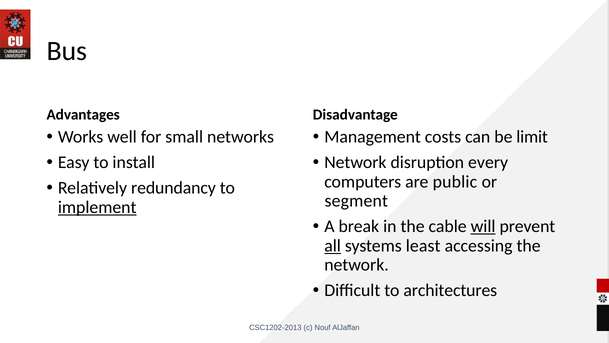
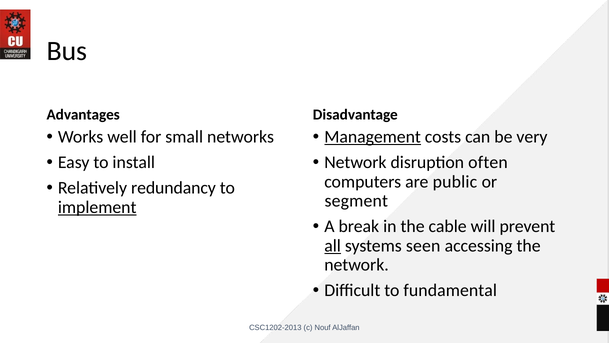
Management underline: none -> present (373, 137)
limit: limit -> very (532, 137)
every: every -> often (488, 162)
will underline: present -> none (483, 226)
least: least -> seen (423, 245)
architectures: architectures -> fundamental (450, 290)
